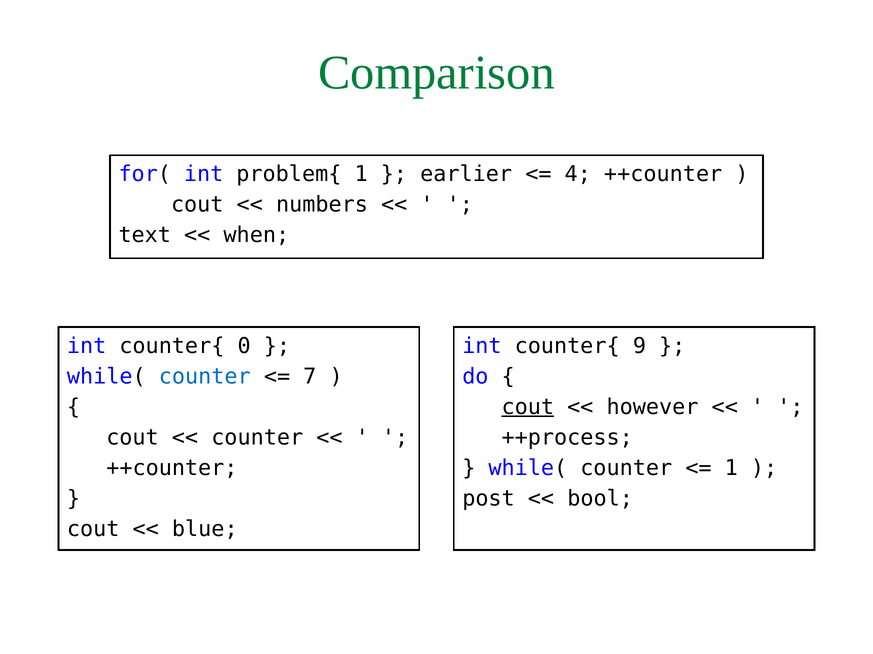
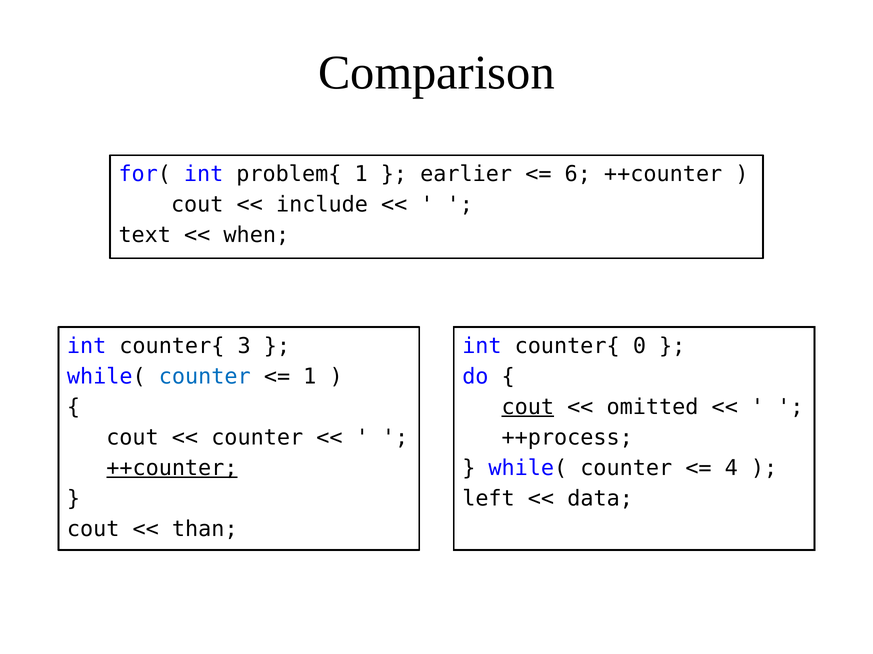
Comparison colour: green -> black (436, 73)
4: 4 -> 6 (578, 174)
numbers: numbers -> include (322, 205)
0: 0 -> 3 (244, 346)
9: 9 -> 0 (639, 346)
7: 7 -> 1 (310, 377)
however: however -> omitted (653, 407)
++counter underline: none -> present (172, 469)
1: 1 -> 4 (731, 469)
post: post -> left (489, 499)
bool: bool -> data (600, 499)
blue: blue -> than (205, 530)
